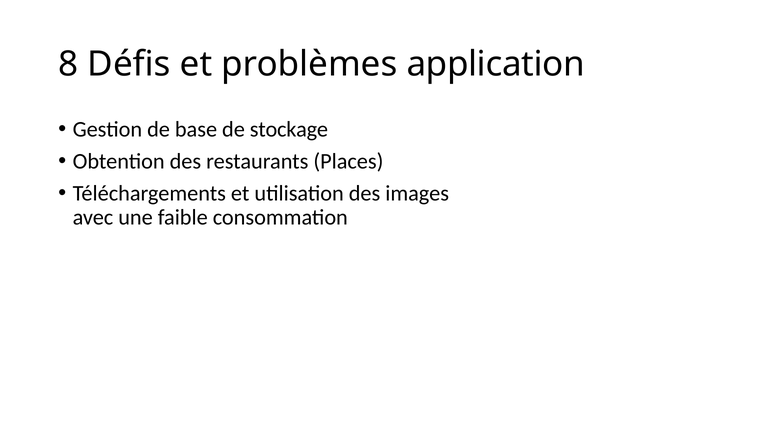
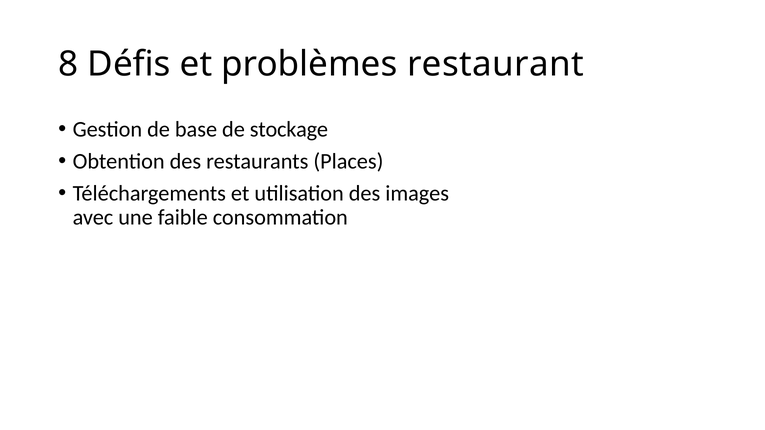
application: application -> restaurant (495, 64)
